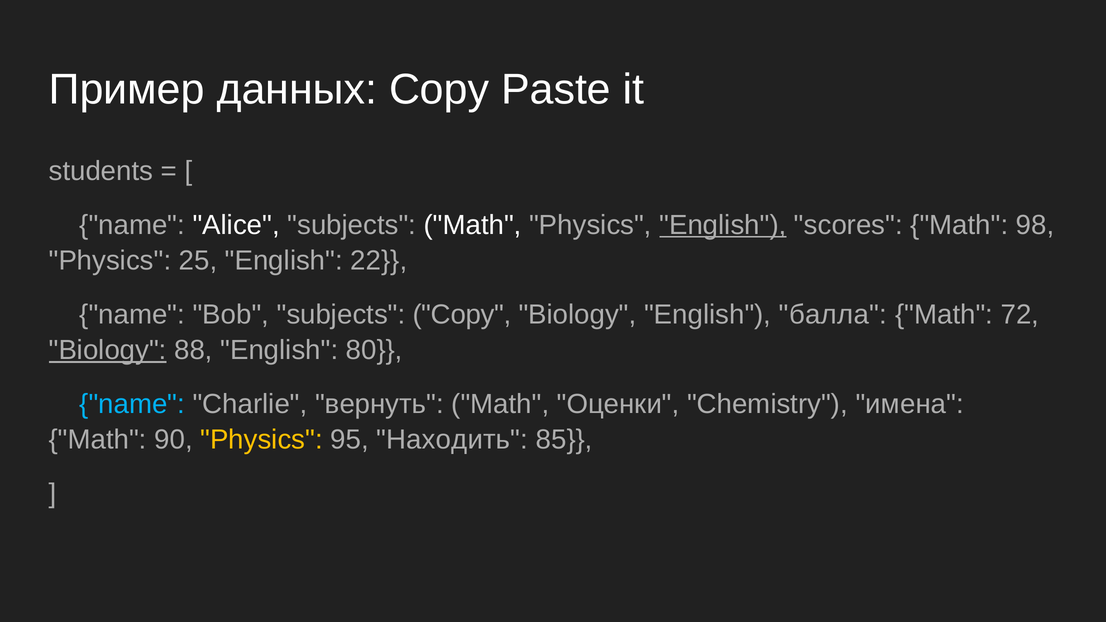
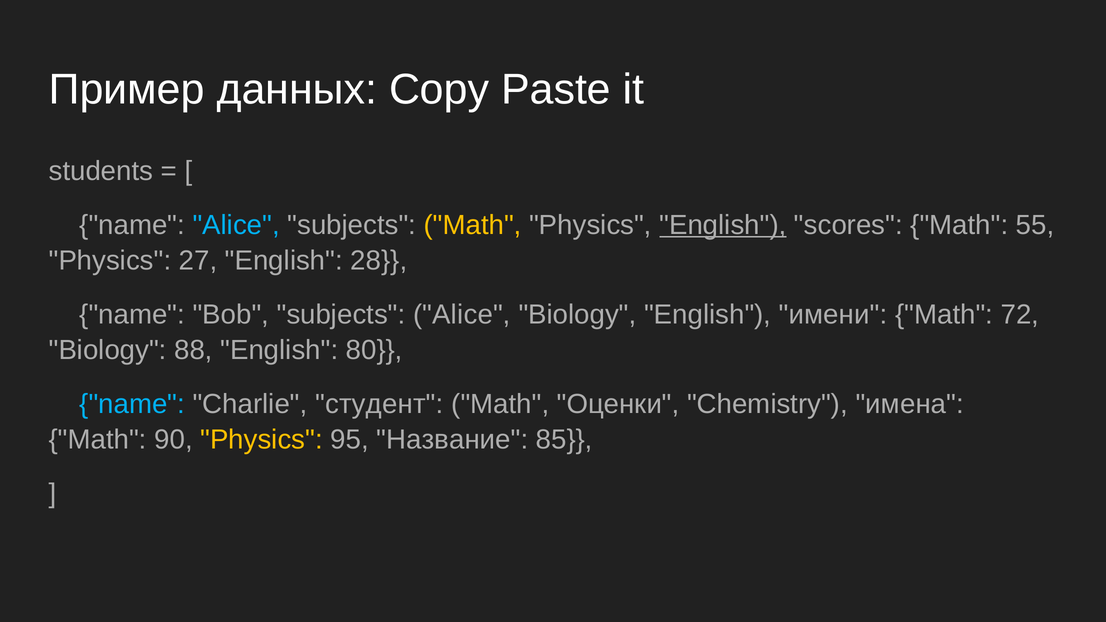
Alice colour: white -> light blue (236, 225)
Math colour: white -> yellow (473, 225)
98: 98 -> 55 (1035, 225)
25: 25 -> 27 (198, 261)
22: 22 -> 28 (379, 261)
subjects Copy: Copy -> Alice (462, 315)
балла: балла -> имени (833, 315)
Biology underline: present -> none (108, 350)
вернуть: вернуть -> студент (379, 404)
Находить: Находить -> Название (452, 440)
